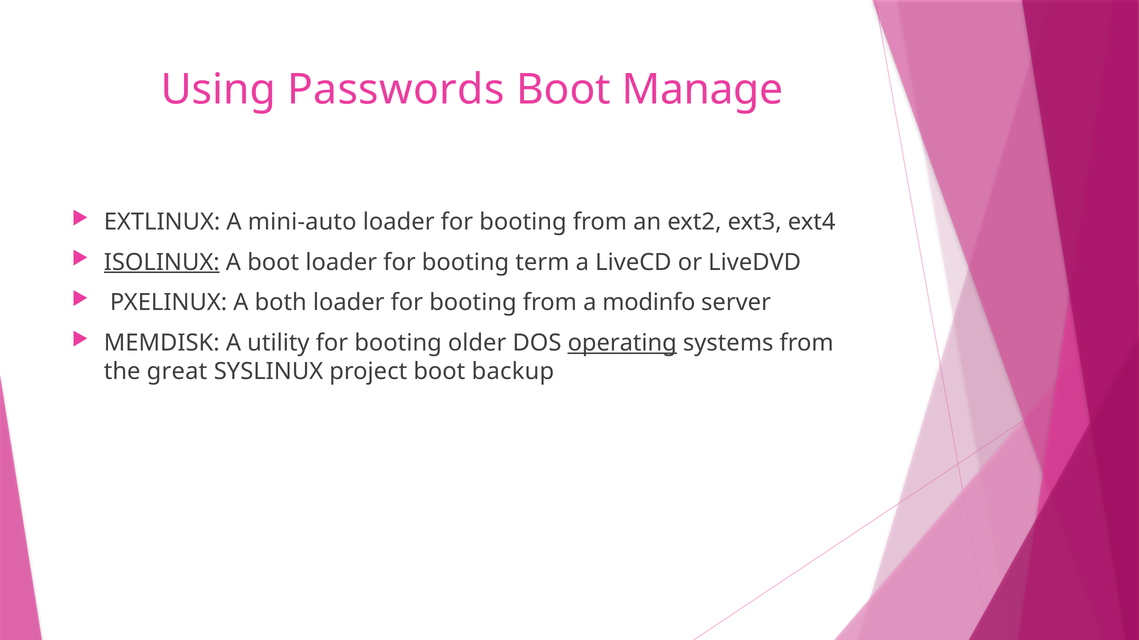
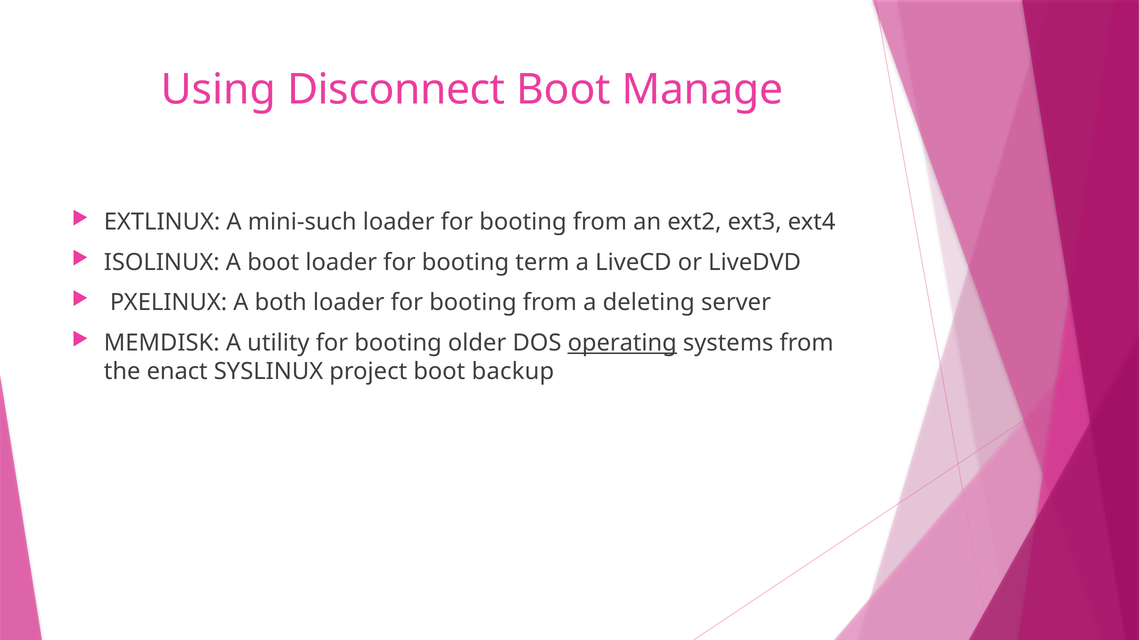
Passwords: Passwords -> Disconnect (396, 90)
mini-auto: mini-auto -> mini-such (302, 222)
ISOLINUX underline: present -> none (162, 262)
modinfo: modinfo -> deleting (649, 303)
great: great -> enact (177, 372)
